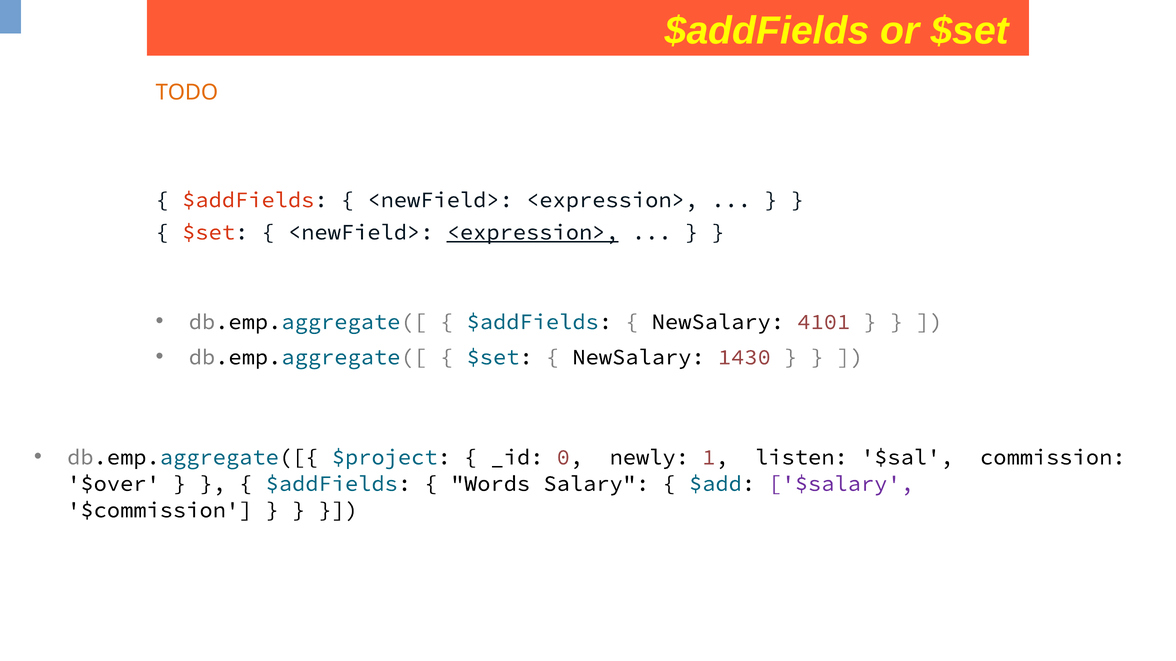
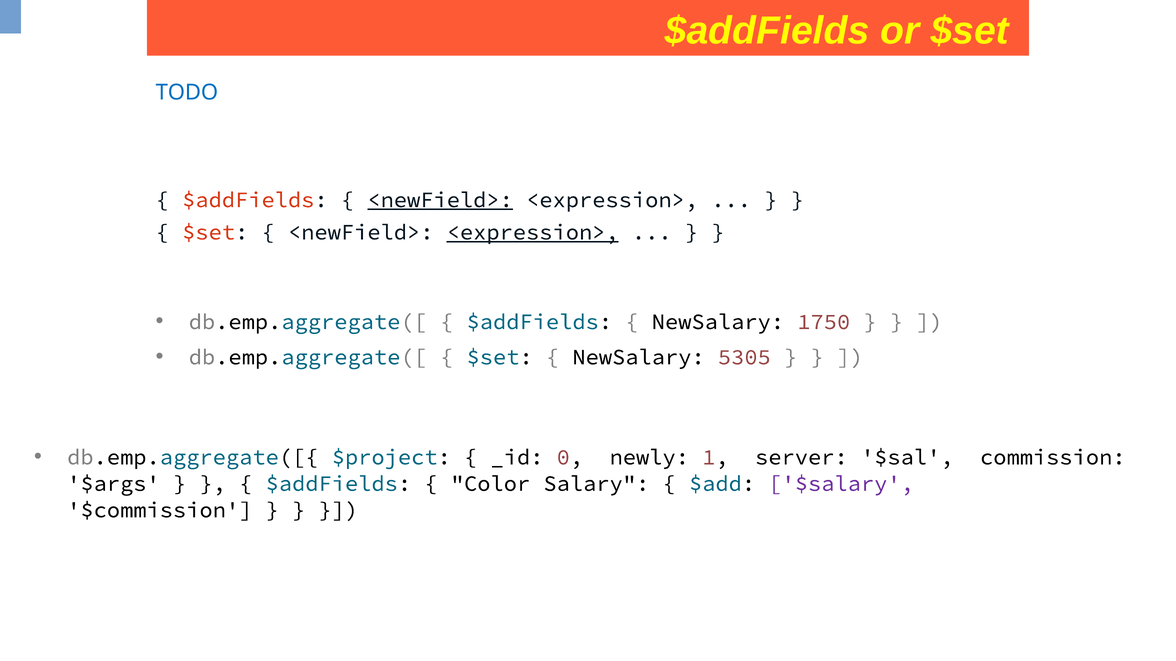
TODO colour: orange -> blue (187, 93)
<newField> underline: none -> present (440, 200)
4101: 4101 -> 1750 (824, 322)
1430: 1430 -> 5305 (744, 357)
listen: listen -> server (801, 457)
$over: $over -> $args (113, 484)
Words: Words -> Color (491, 484)
